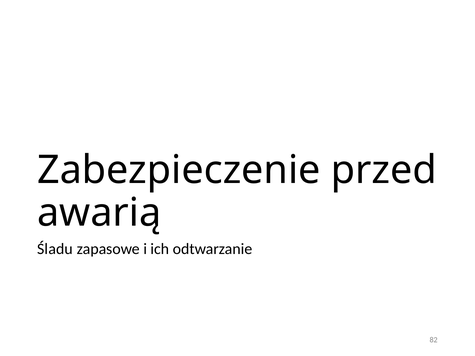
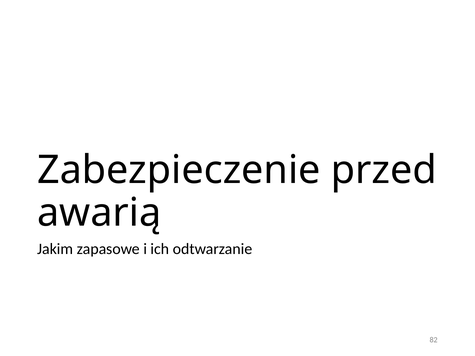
Śladu: Śladu -> Jakim (55, 249)
